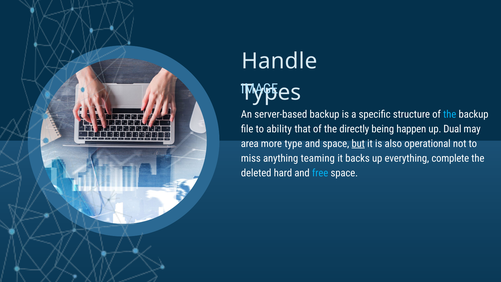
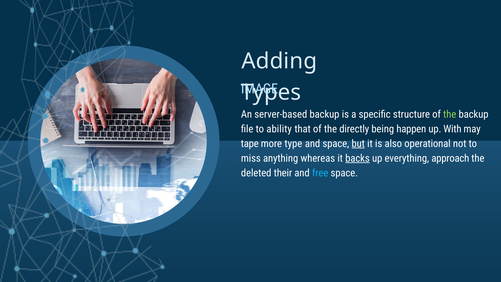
Handle: Handle -> Adding (279, 61)
the colour: light blue -> light green (450, 114)
Dual: Dual -> With (452, 129)
area: area -> tape (250, 144)
teaming: teaming -> whereas (318, 158)
backs underline: none -> present (357, 158)
complete: complete -> approach (450, 158)
hard: hard -> their (283, 173)
